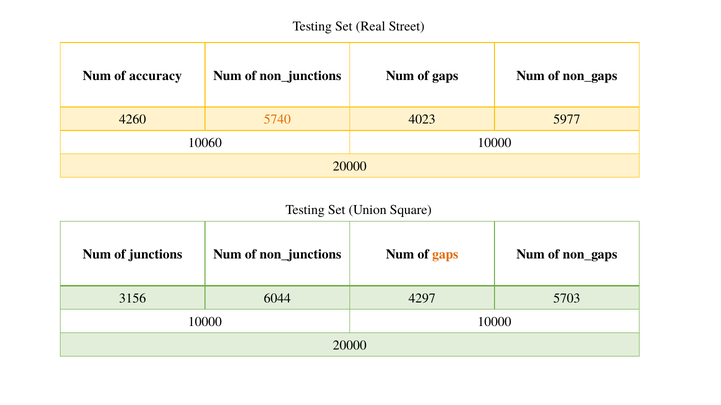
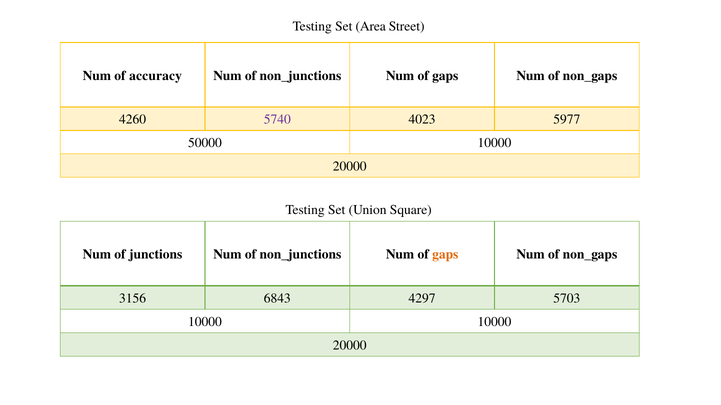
Real: Real -> Area (371, 26)
5740 colour: orange -> purple (277, 120)
10060: 10060 -> 50000 (205, 143)
6044: 6044 -> 6843 (277, 299)
